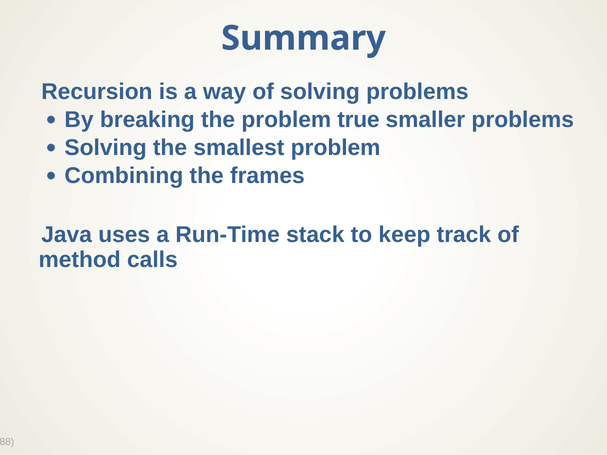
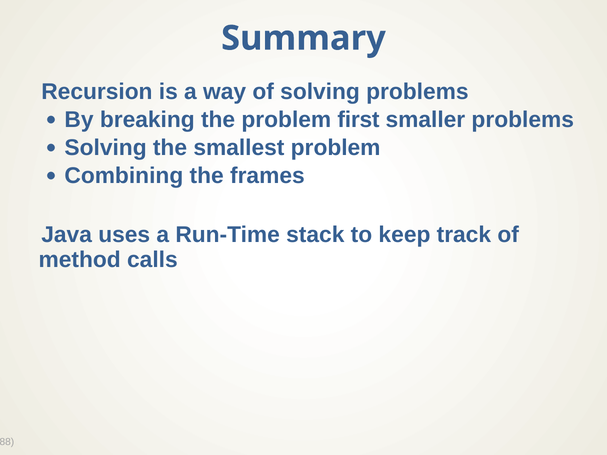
true: true -> first (358, 120)
